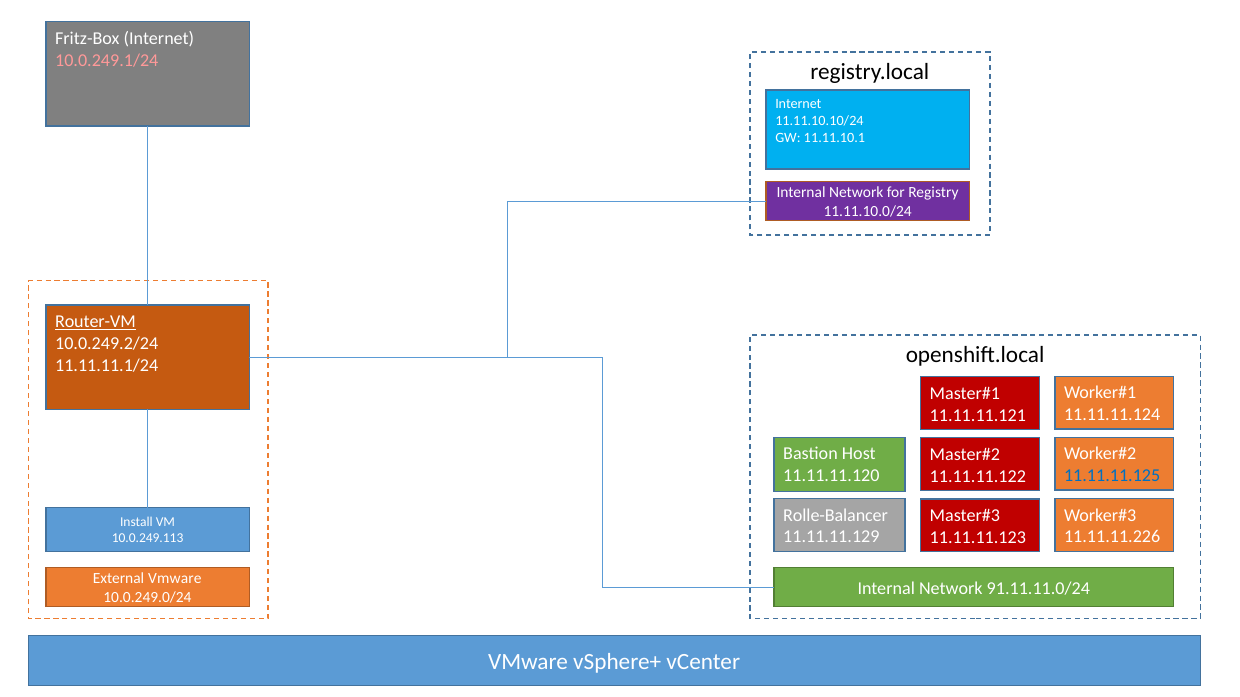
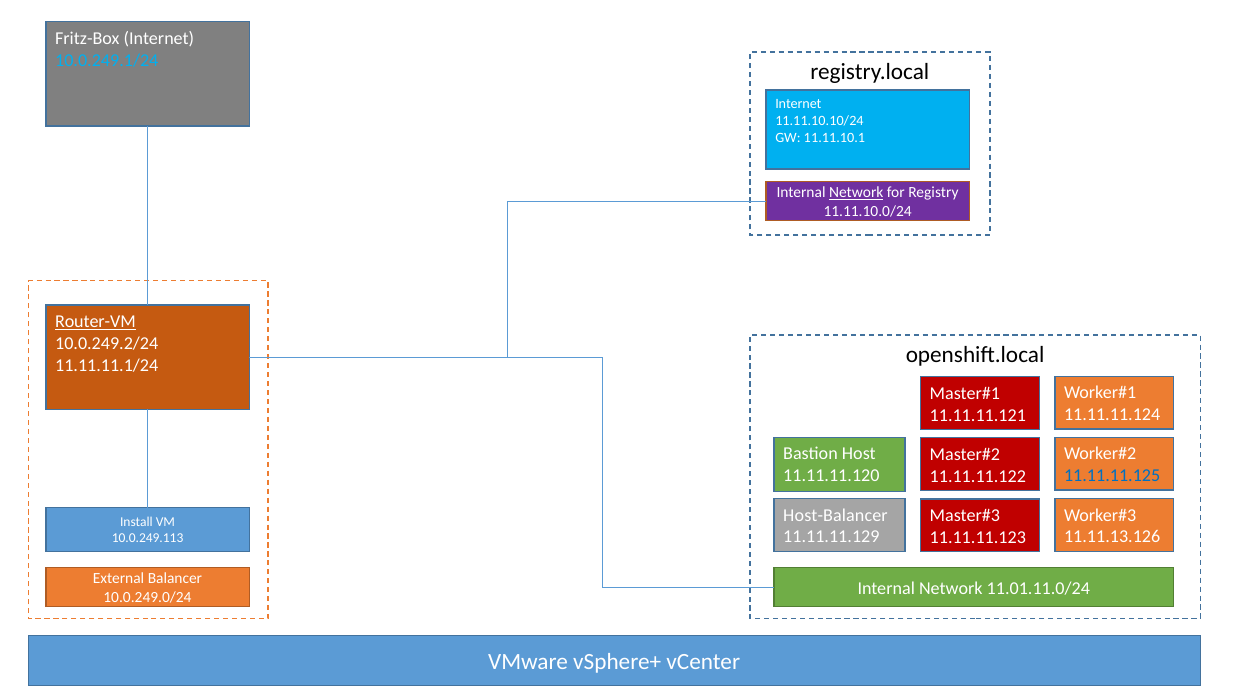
10.0.249.1/24 colour: pink -> light blue (107, 60)
Network underline: none -> present (856, 193)
Rolle-Balancer: Rolle-Balancer -> Host-Balancer (835, 515)
11.11.11.226: 11.11.11.226 -> 11.11.13.126 (1112, 537)
External Vmware: Vmware -> Balancer (175, 579)
91.11.11.0/24: 91.11.11.0/24 -> 11.01.11.0/24 (1038, 589)
